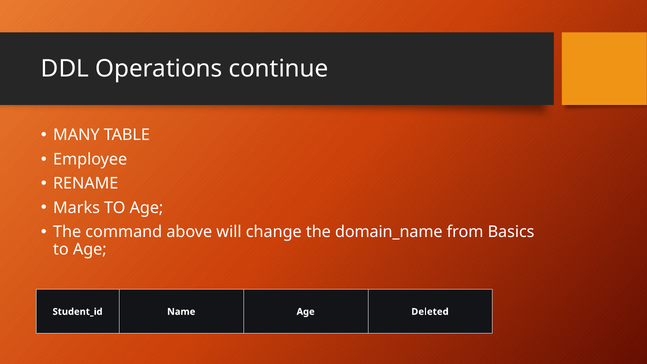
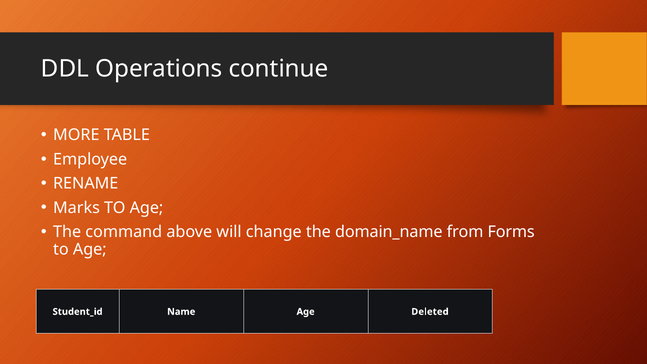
MANY: MANY -> MORE (76, 135)
Basics: Basics -> Forms (511, 232)
